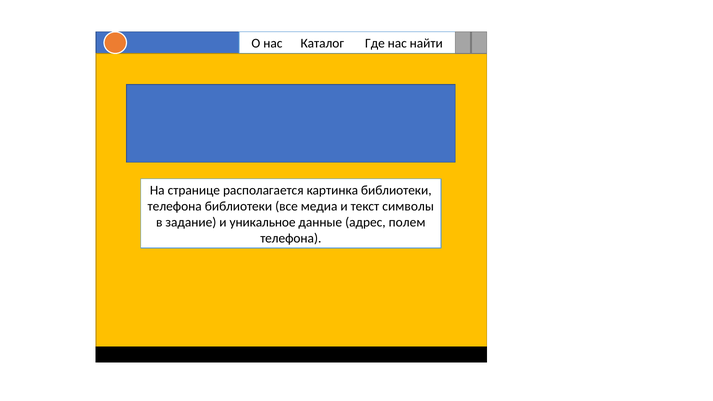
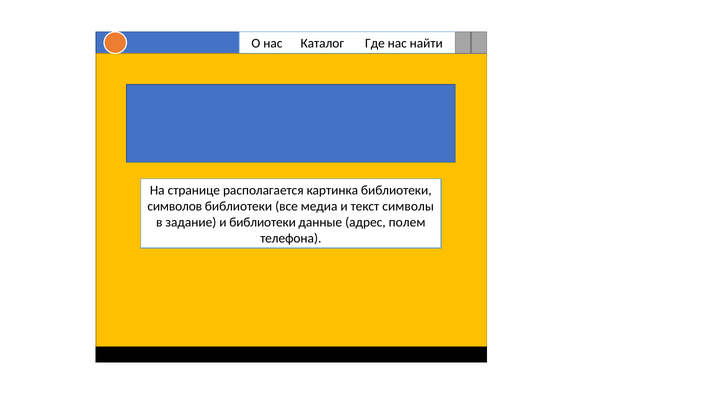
телефона: телефона -> символов (175, 206)
и уникальное: уникальное -> библиотеки (263, 222)
